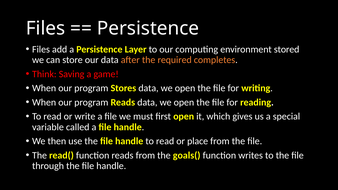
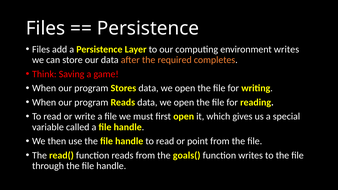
environment stored: stored -> writes (287, 49)
place: place -> point (198, 141)
